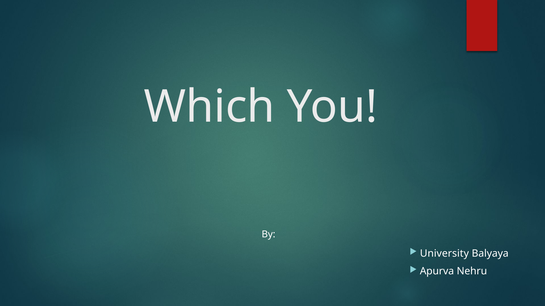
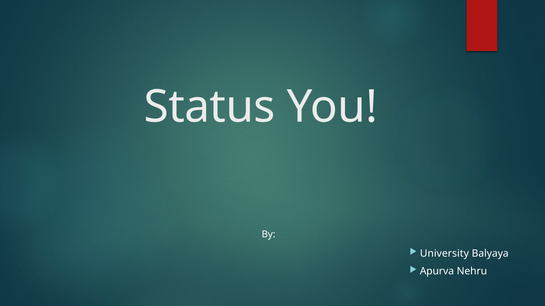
Which: Which -> Status (209, 107)
